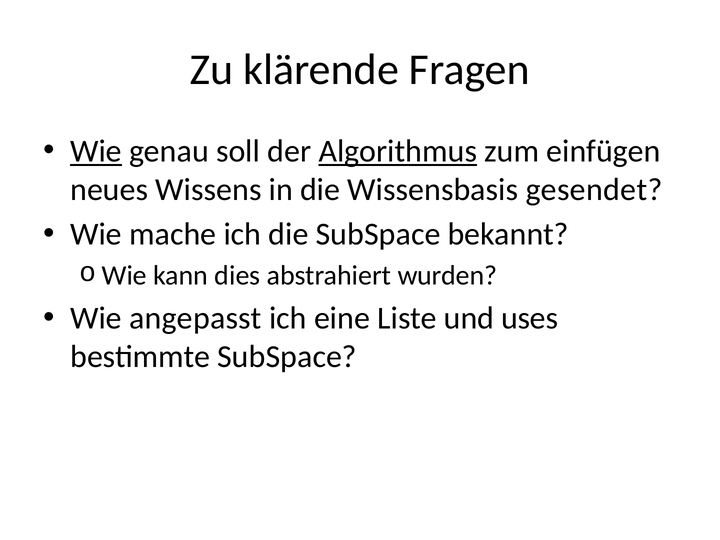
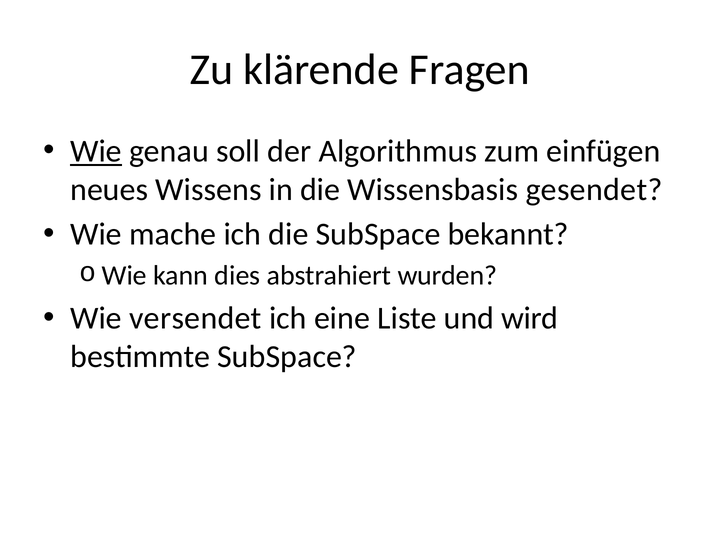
Algorithmus underline: present -> none (398, 151)
angepasst: angepasst -> versendet (195, 318)
uses: uses -> wird (530, 318)
